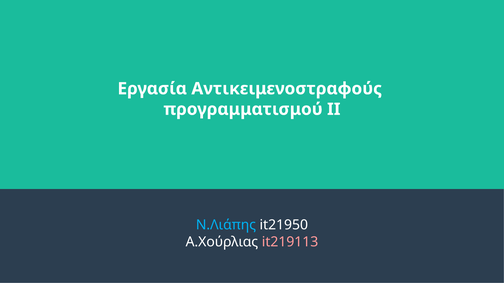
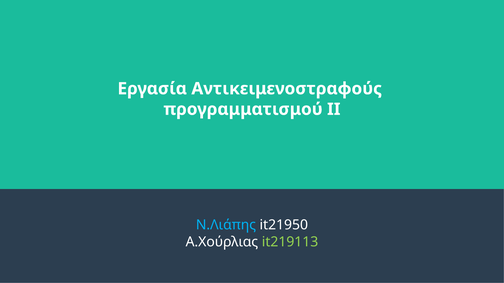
it219113 colour: pink -> light green (290, 242)
